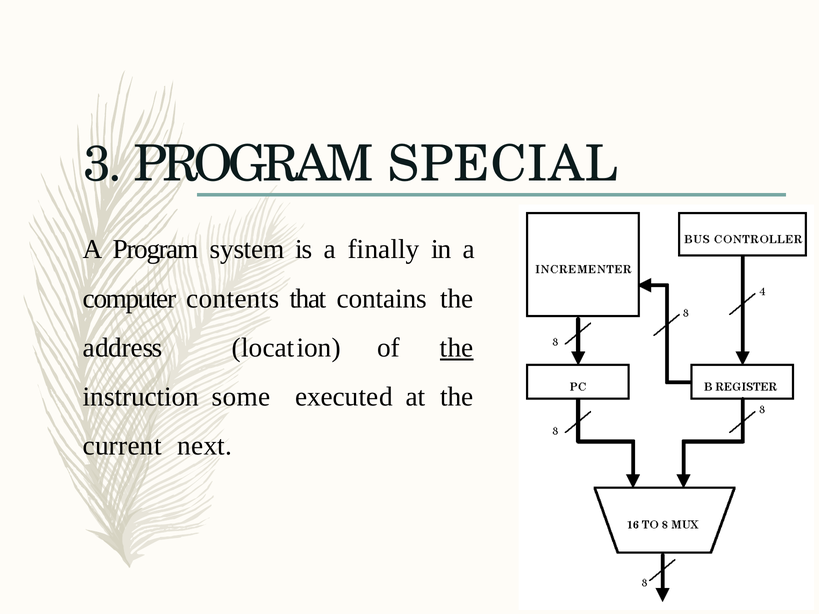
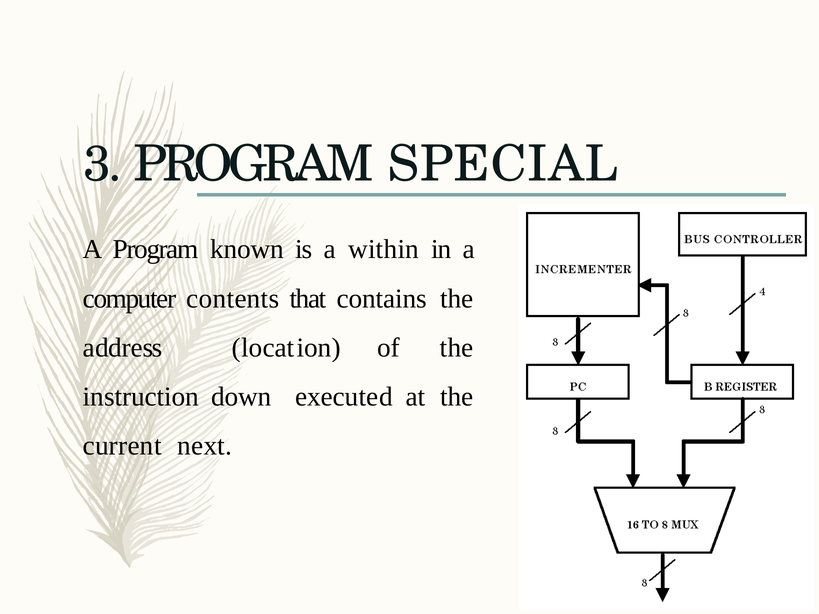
system: system -> known (247, 250)
finally: finally -> within (384, 250)
the underline: present -> none (457, 348)
some: some -> down (241, 397)
